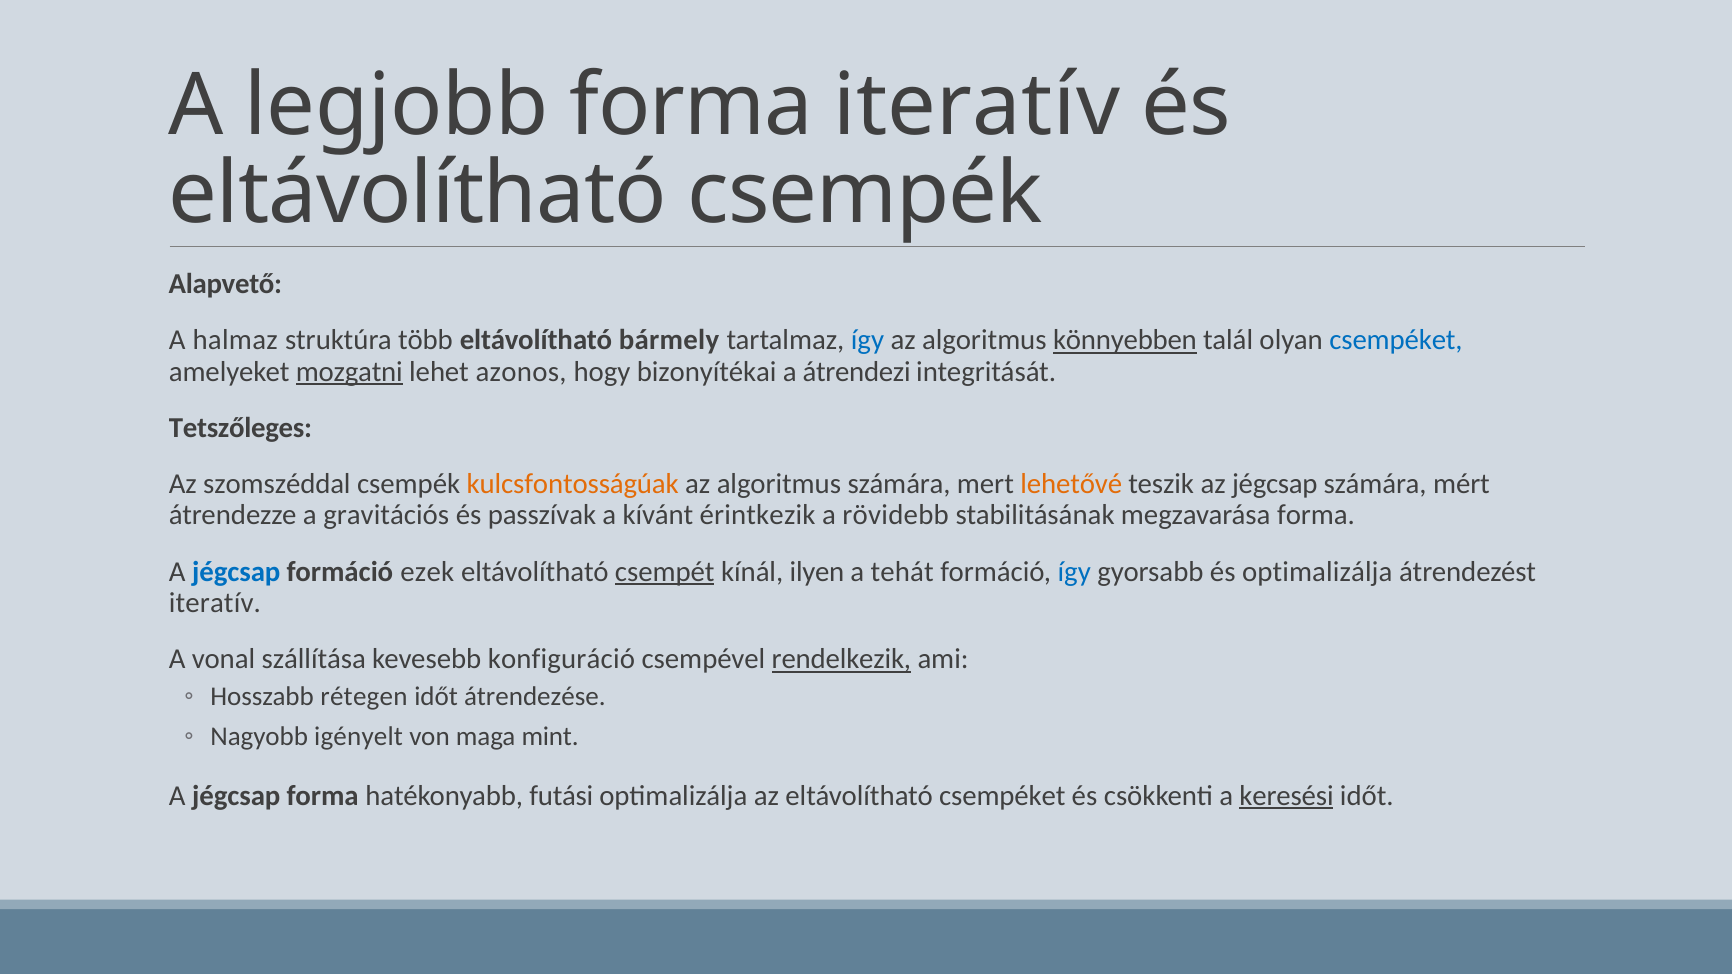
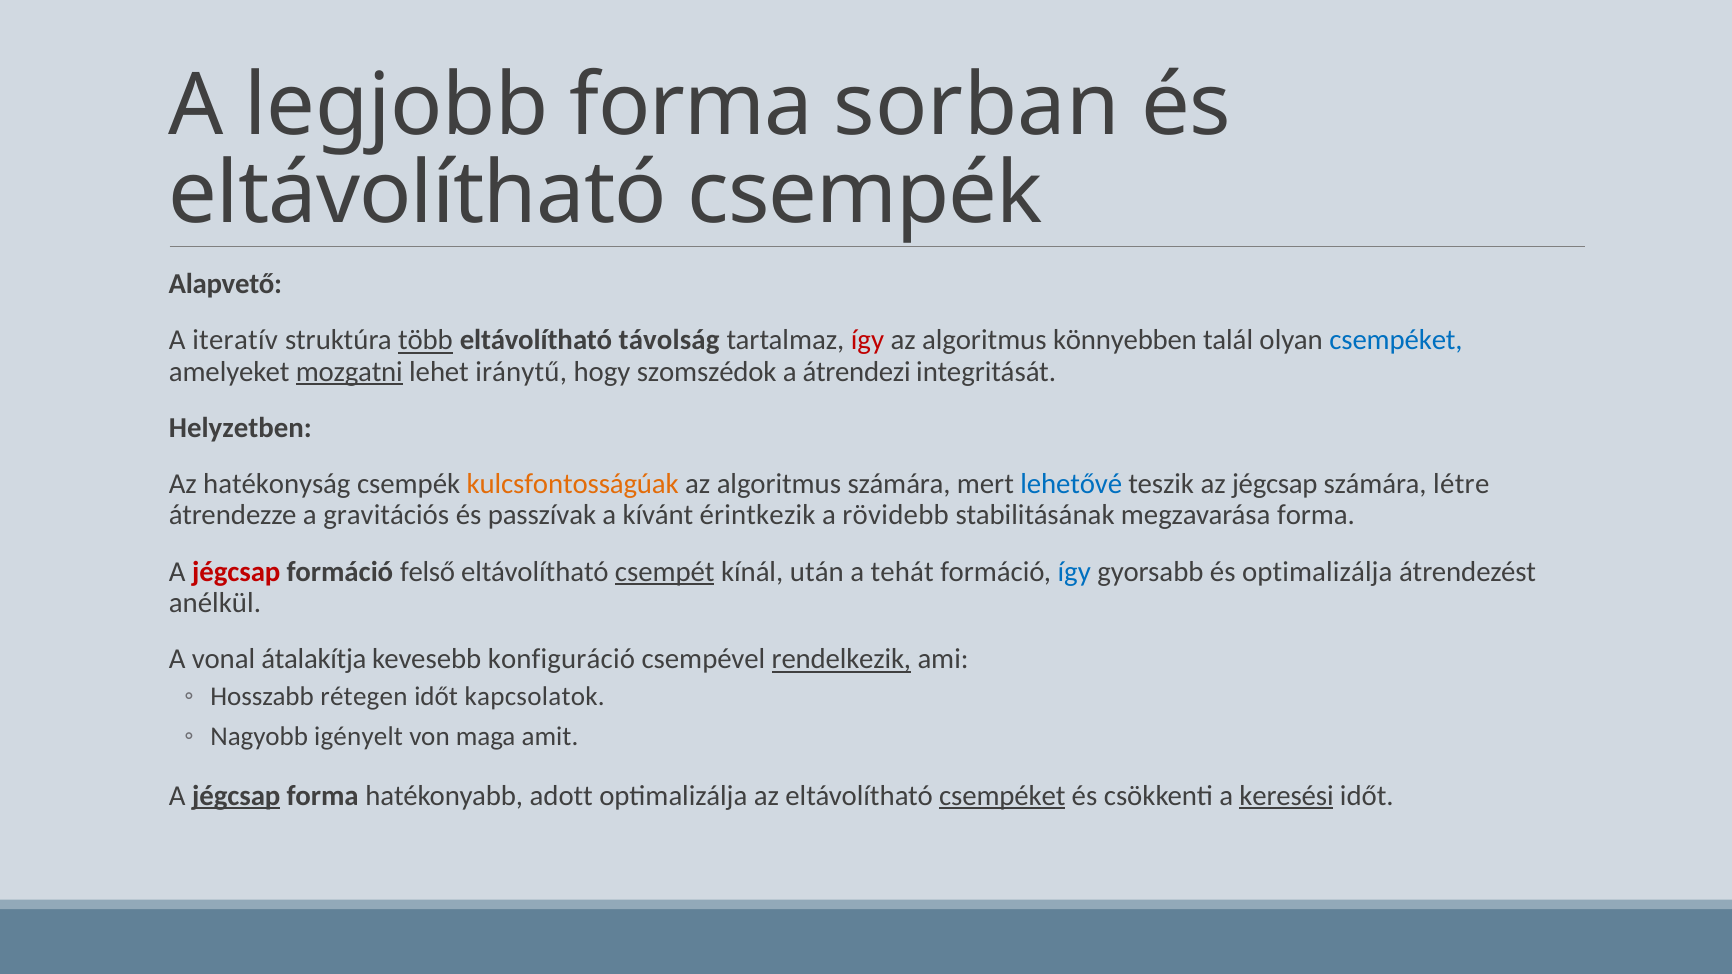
forma iteratív: iteratív -> sorban (977, 106)
halmaz: halmaz -> iteratív (235, 340)
több underline: none -> present (425, 340)
bármely: bármely -> távolság (669, 340)
így colour: blue -> red (867, 340)
könnyebben underline: present -> none (1125, 340)
azonos: azonos -> iránytű (521, 372)
bizonyítékai: bizonyítékai -> szomszédok (707, 372)
Tetszőleges: Tetszőleges -> Helyzetben (240, 428)
szomszéddal: szomszéddal -> hatékonyság (277, 484)
lehetővé colour: orange -> blue (1071, 484)
mért: mért -> létre (1461, 484)
jégcsap colour: blue -> red (236, 572)
ezek: ezek -> felső (428, 572)
ilyen: ilyen -> után (817, 572)
iteratív: iteratív -> anélkül (215, 603)
szállítása: szállítása -> átalakítja (314, 660)
átrendezése: átrendezése -> kapcsolatok (535, 697)
mint: mint -> amit (550, 737)
jégcsap underline: none -> present (236, 796)
futási: futási -> adott (561, 796)
csempéket underline: none -> present (1002, 796)
